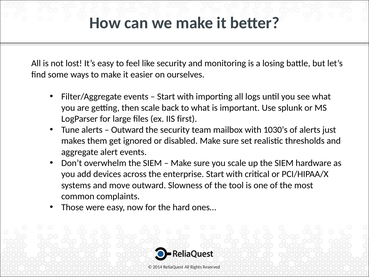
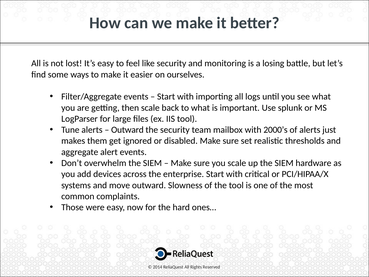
IIS first: first -> tool (187, 119)
1030’s: 1030’s -> 2000’s (276, 130)
